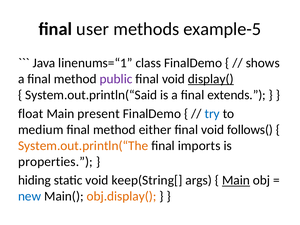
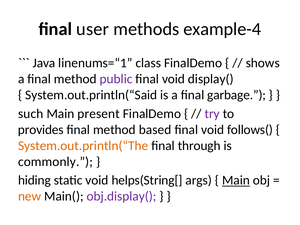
example-5: example-5 -> example-4 (222, 29)
display( underline: present -> none (211, 79)
extends: extends -> garbage (237, 95)
float: float -> such (31, 114)
try colour: blue -> purple (212, 114)
medium: medium -> provides (41, 130)
either: either -> based (155, 130)
imports: imports -> through (199, 146)
properties: properties -> commonly (55, 162)
keep(String[: keep(String[ -> helps(String[ (147, 180)
new colour: blue -> orange (30, 196)
obj.display( colour: orange -> purple (122, 196)
